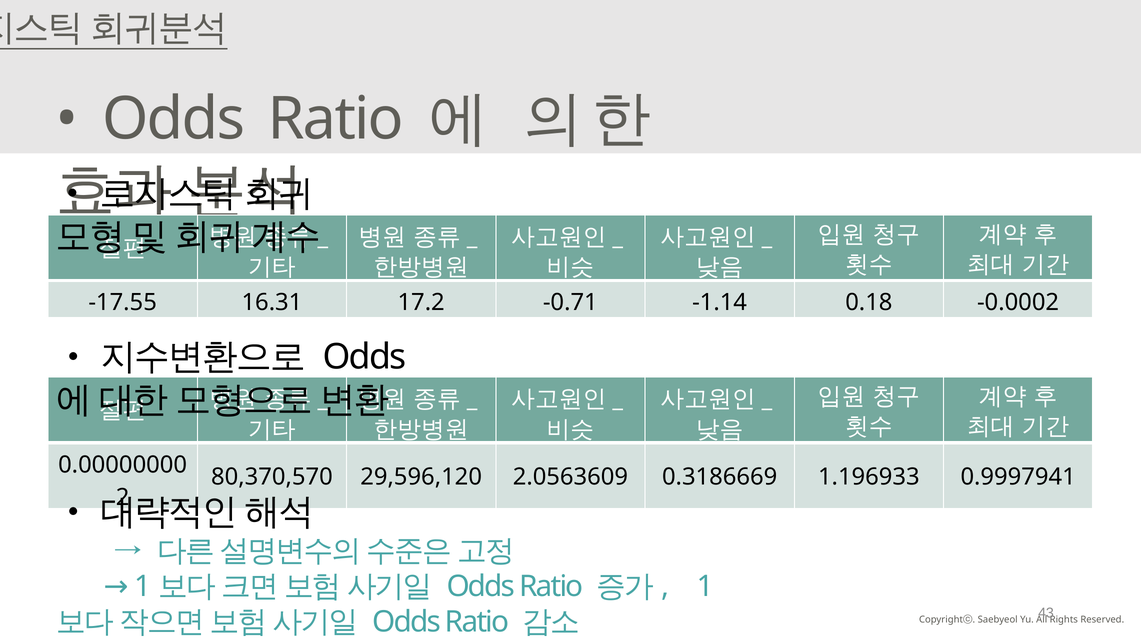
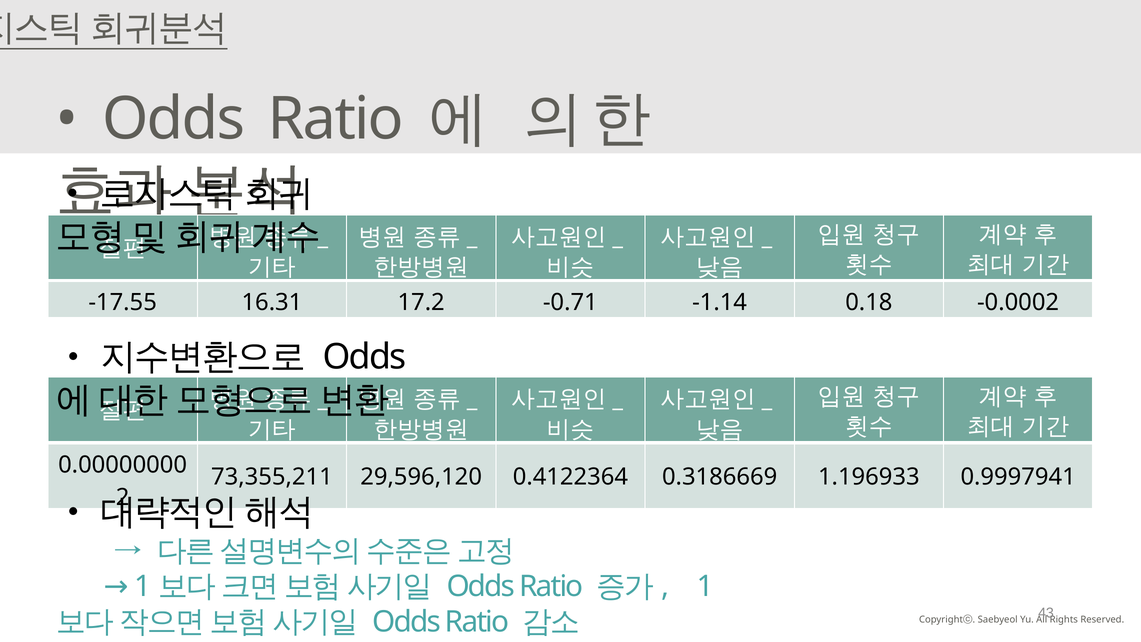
80,370,570: 80,370,570 -> 73,355,211 (272, 477)
2.0563609: 2.0563609 -> 0.4122364 (570, 477)
